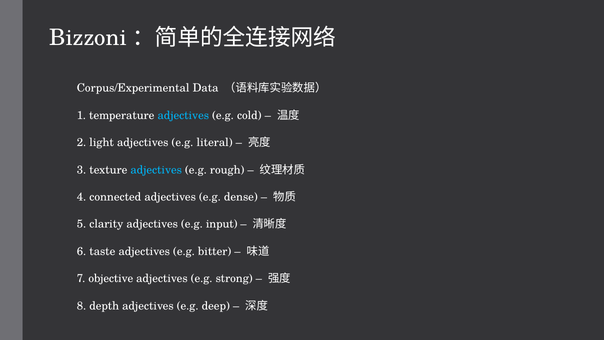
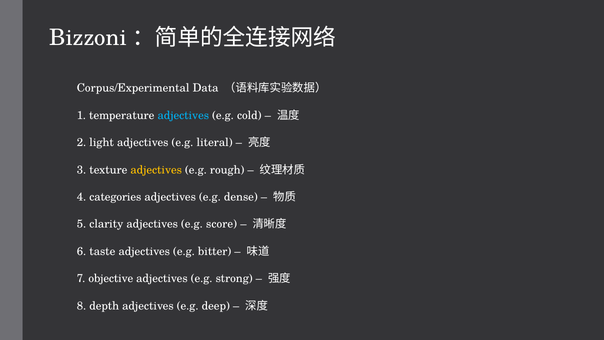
adjectives colour: light blue -> yellow (156, 170)
connected: connected -> categories (115, 197)
input: input -> score (222, 224)
